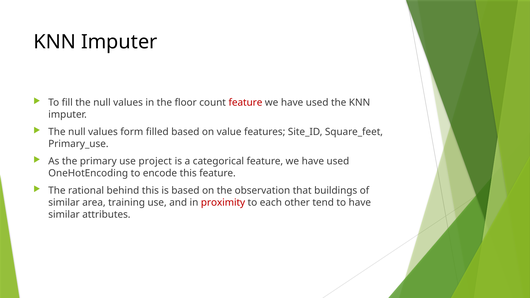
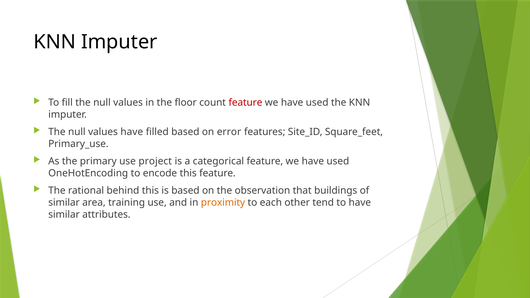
values form: form -> have (132, 132)
value: value -> error (229, 132)
proximity colour: red -> orange (223, 203)
